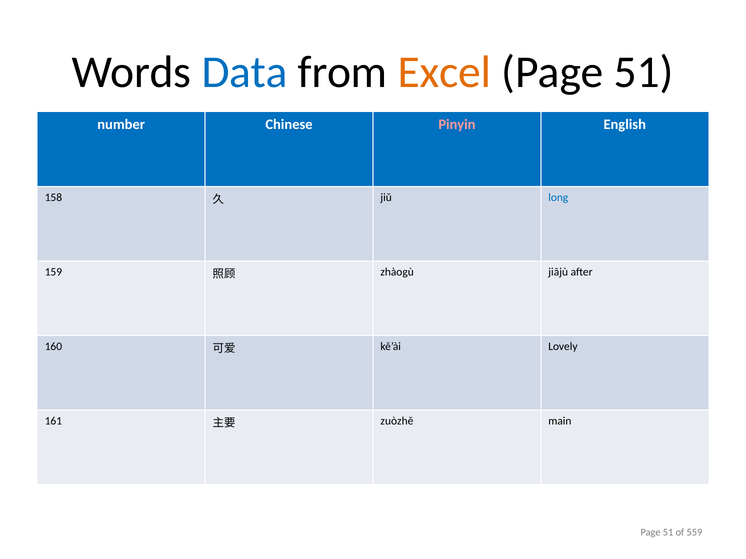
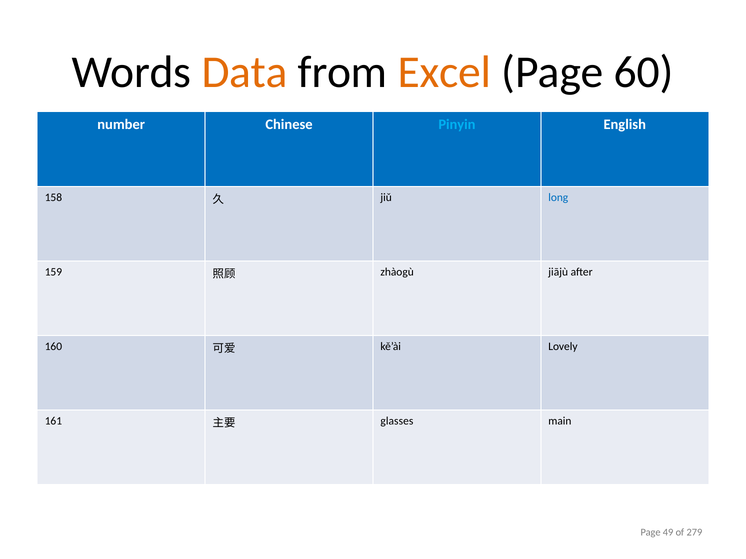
Data colour: blue -> orange (245, 72)
51: 51 -> 60 (644, 72)
Pinyin colour: pink -> light blue (457, 125)
zuòzhě: zuòzhě -> glasses (397, 421)
51: 51 -> 49 (668, 533)
559: 559 -> 279 (694, 533)
